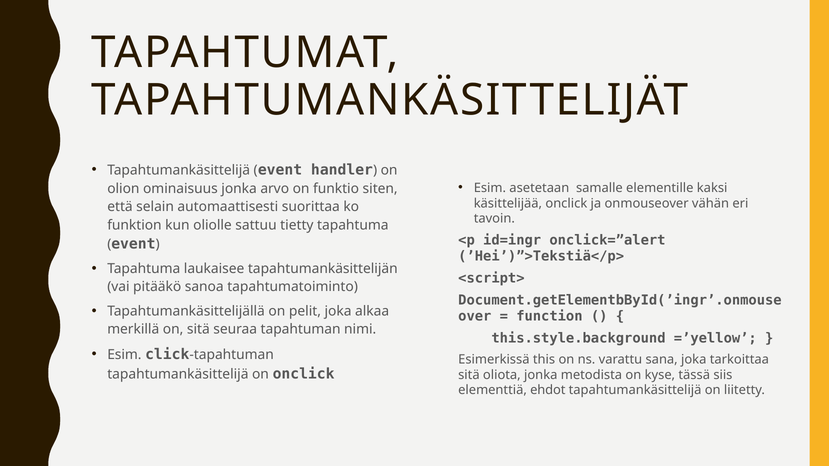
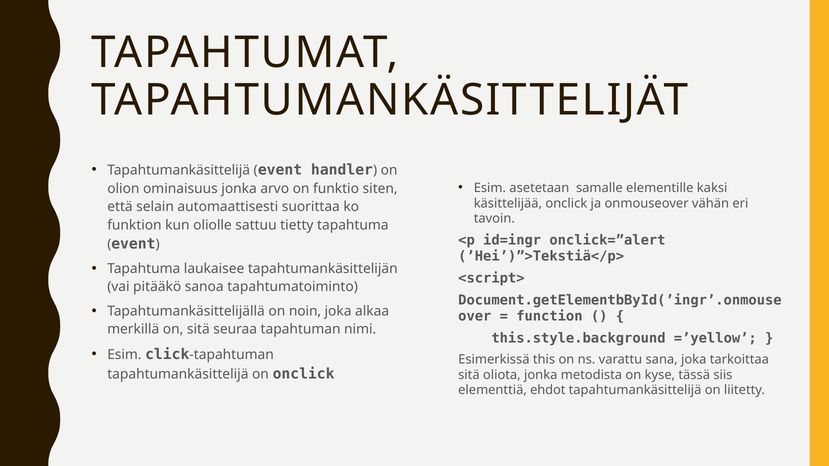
pelit: pelit -> noin (305, 311)
